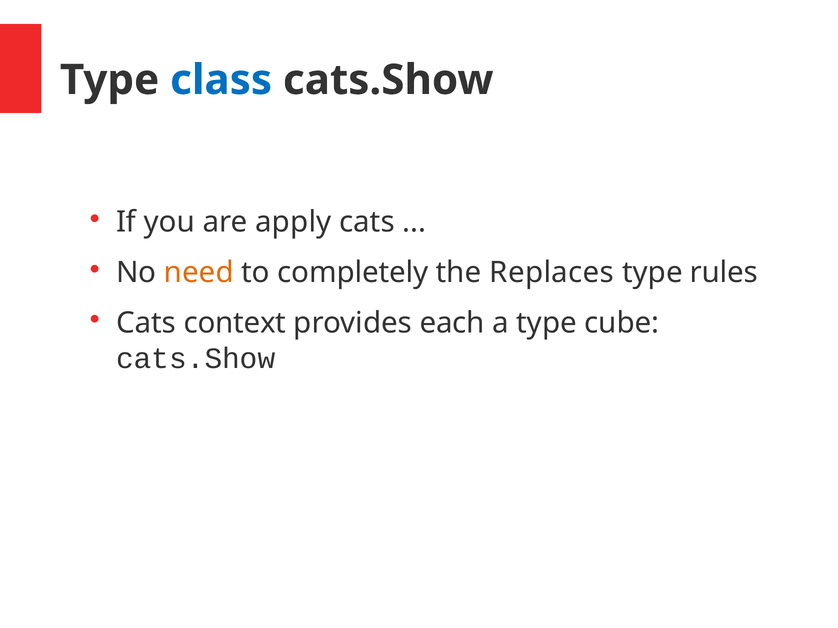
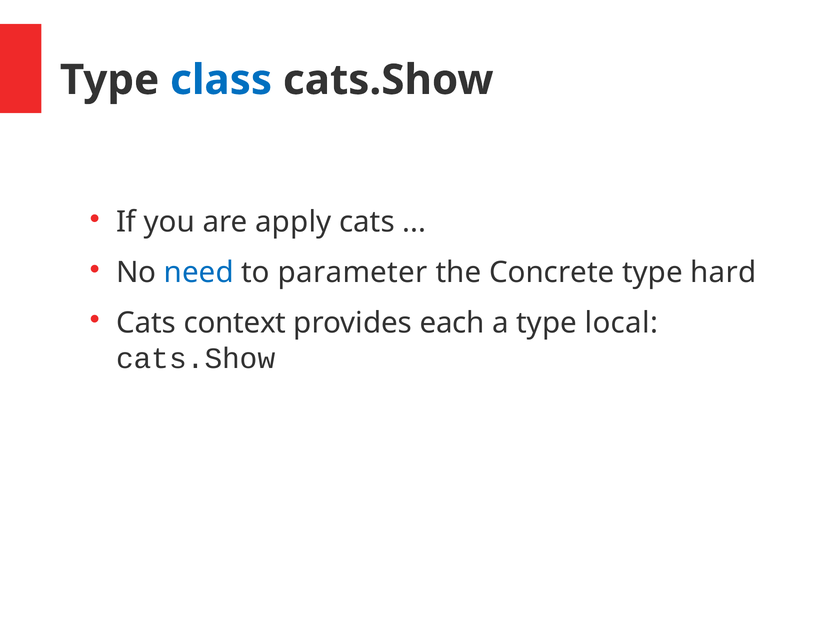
need colour: orange -> blue (199, 273)
completely: completely -> parameter (353, 273)
Replaces: Replaces -> Concrete (552, 273)
rules: rules -> hard (723, 273)
cube: cube -> local (622, 323)
